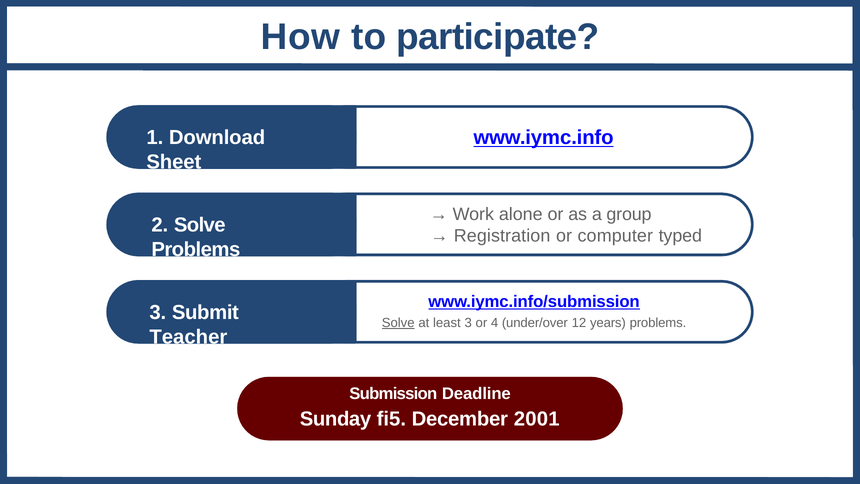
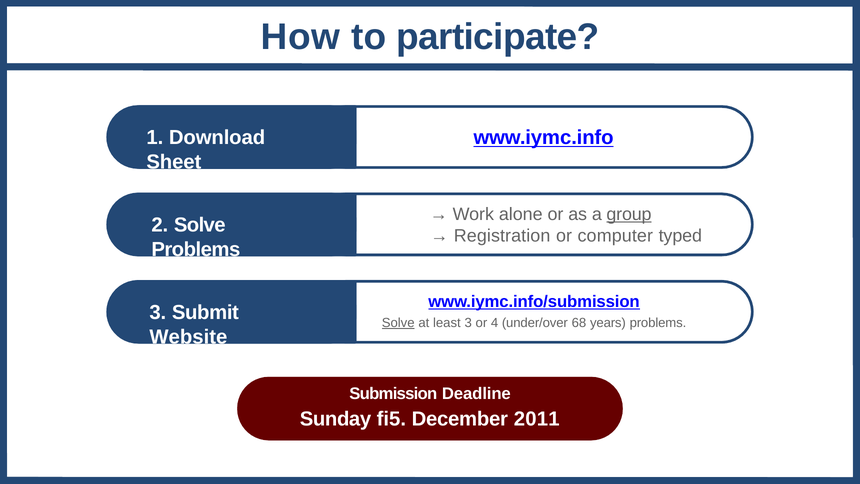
group underline: none -> present (629, 214)
12: 12 -> 68 (579, 323)
Teacher: Teacher -> Website (188, 337)
2001: 2001 -> 2011 (537, 419)
